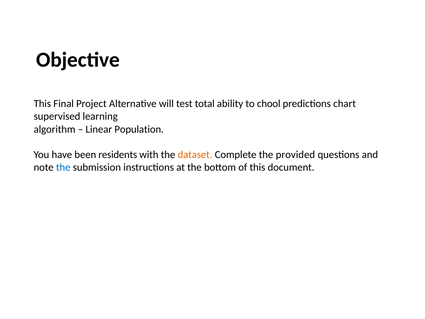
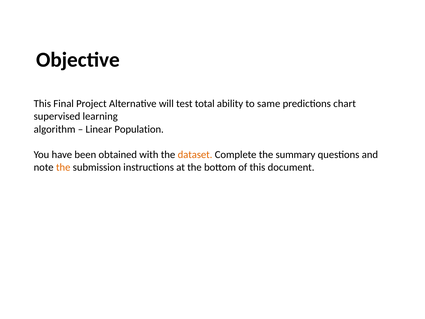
chool: chool -> same (269, 104)
residents: residents -> obtained (118, 155)
provided: provided -> summary (296, 155)
the colour: blue -> orange (63, 167)
